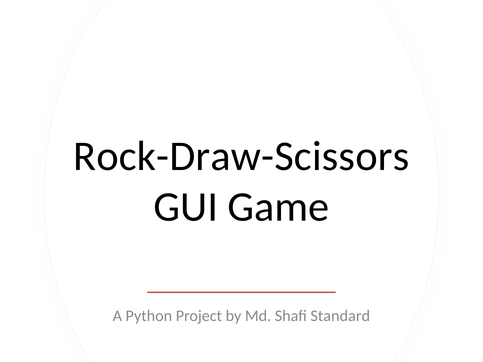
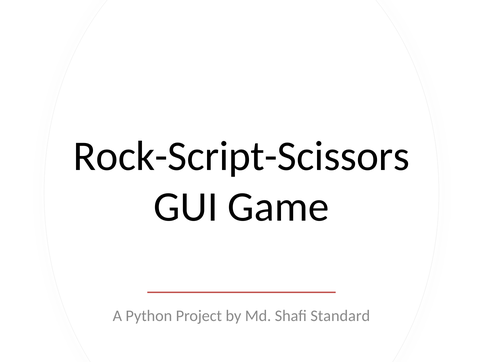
Rock-Draw-Scissors: Rock-Draw-Scissors -> Rock-Script-Scissors (241, 156)
